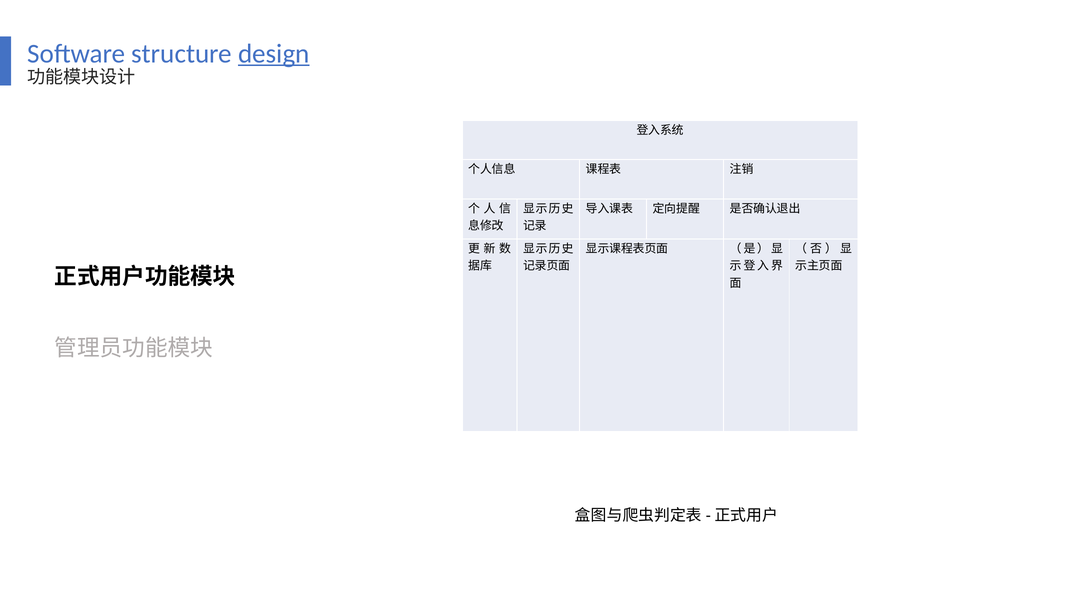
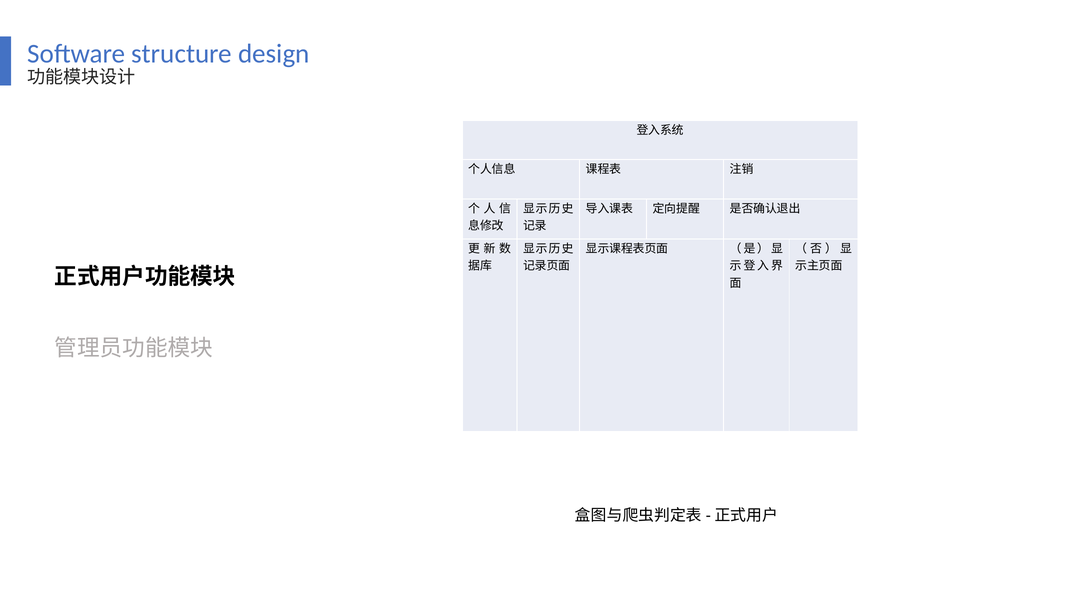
design underline: present -> none (274, 54)
